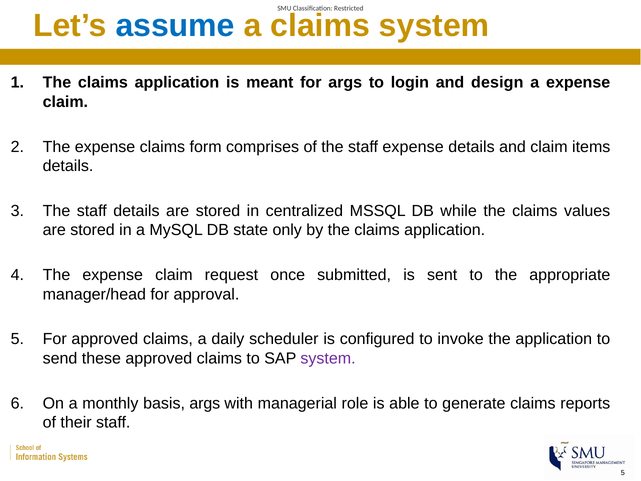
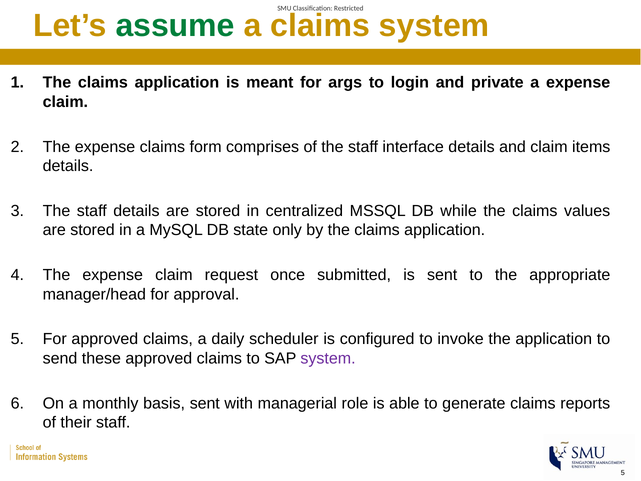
assume colour: blue -> green (175, 26)
design: design -> private (497, 83)
staff expense: expense -> interface (413, 147)
basis args: args -> sent (205, 403)
